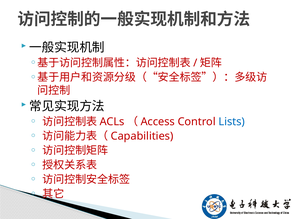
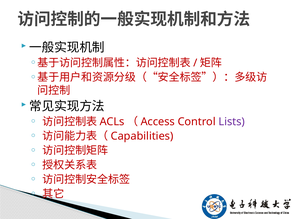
Lists colour: blue -> purple (232, 122)
